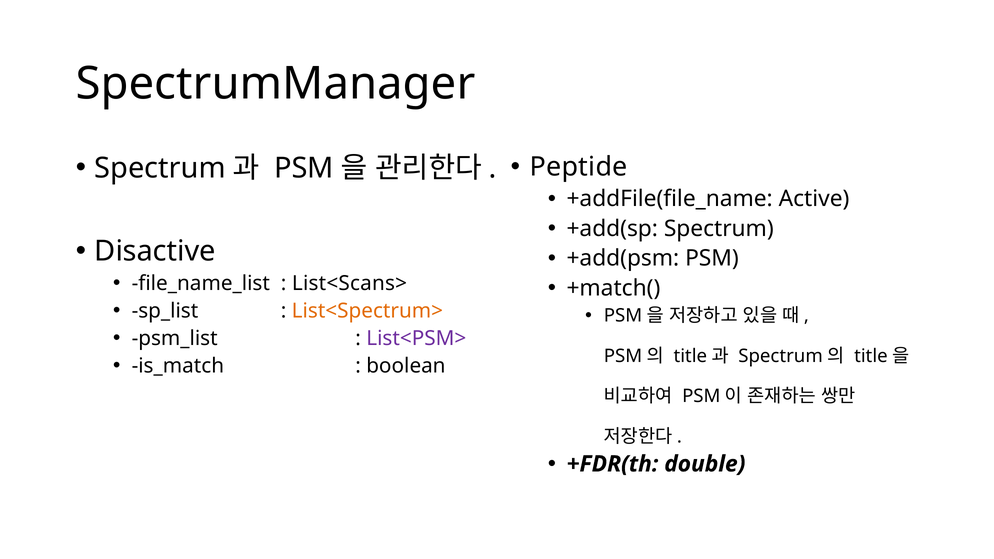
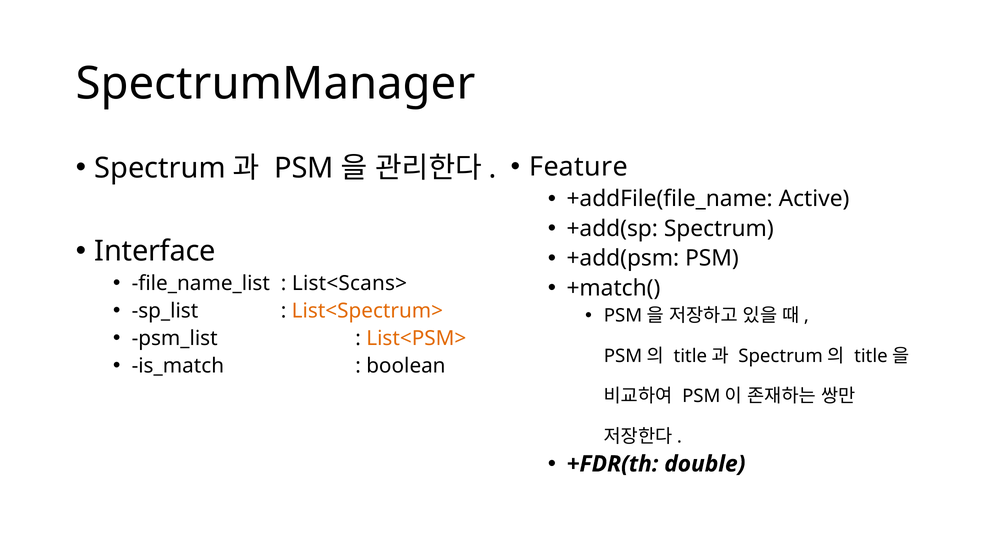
Peptide: Peptide -> Feature (579, 167)
Disactive: Disactive -> Interface (155, 251)
List<PSM> colour: purple -> orange (416, 338)
